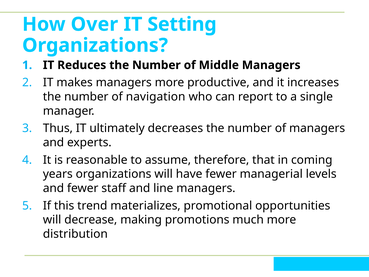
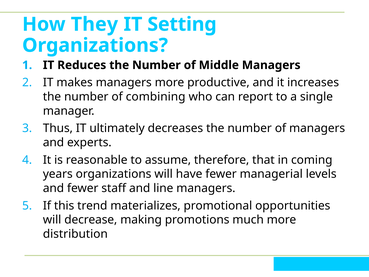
Over: Over -> They (94, 24)
navigation: navigation -> combining (156, 97)
